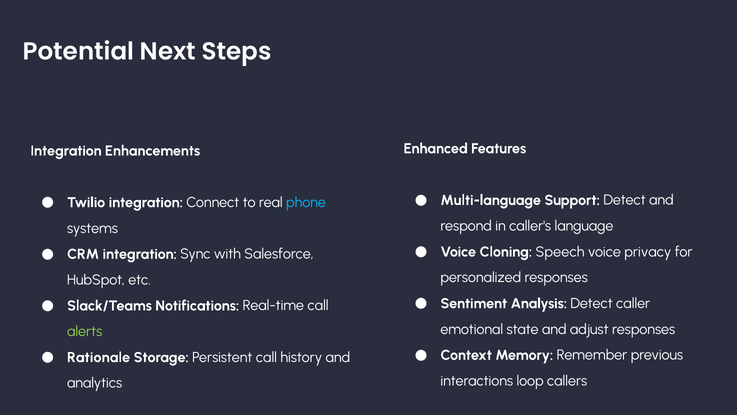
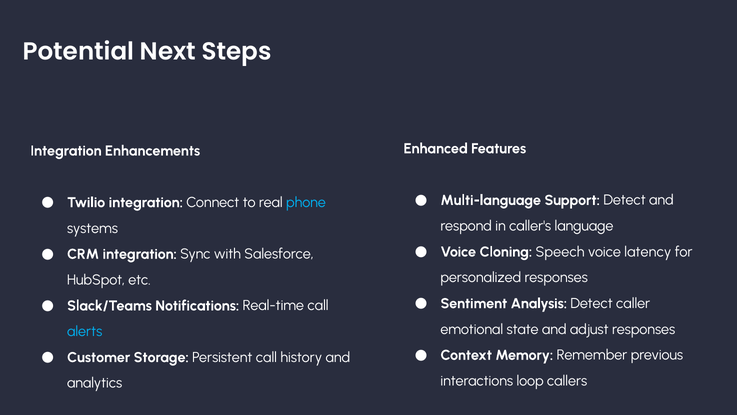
privacy: privacy -> latency (648, 252)
alerts colour: light green -> light blue (85, 331)
Rationale: Rationale -> Customer (99, 357)
